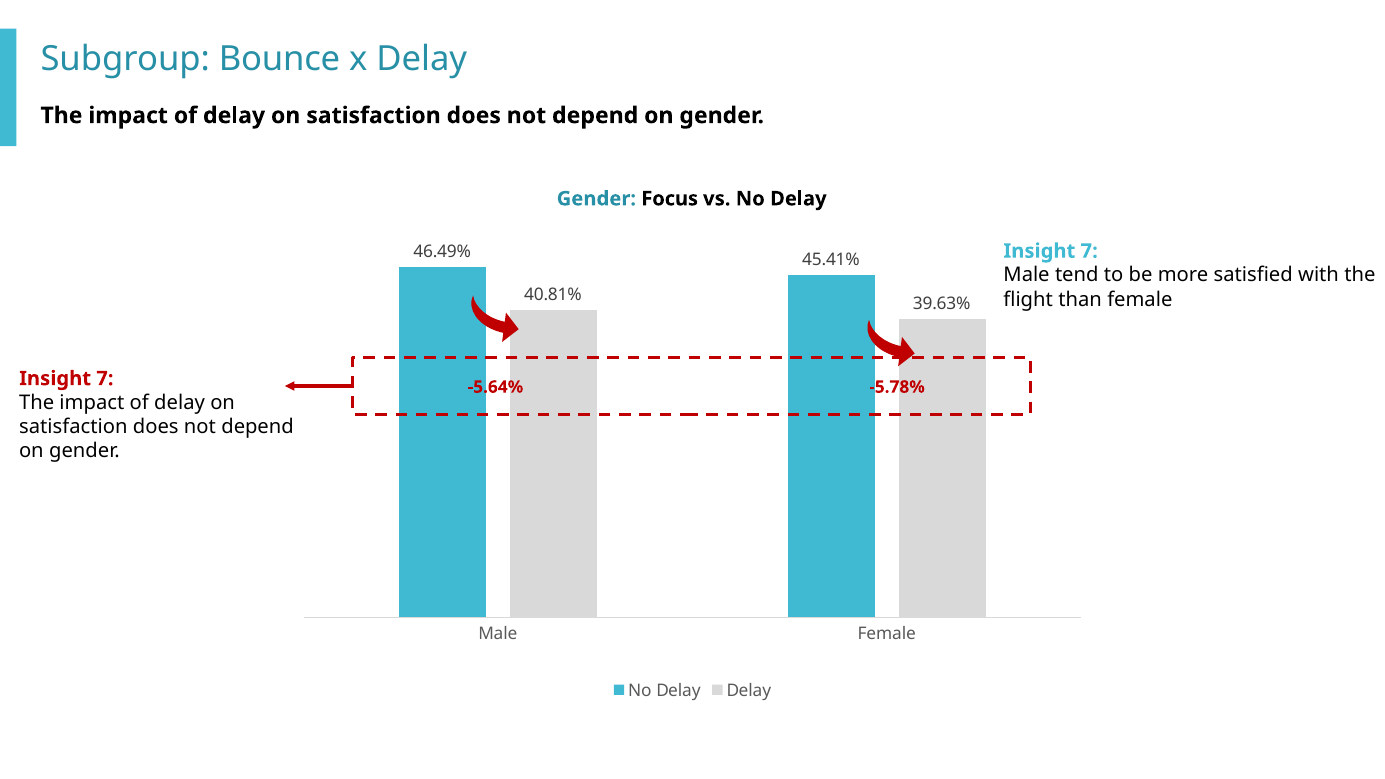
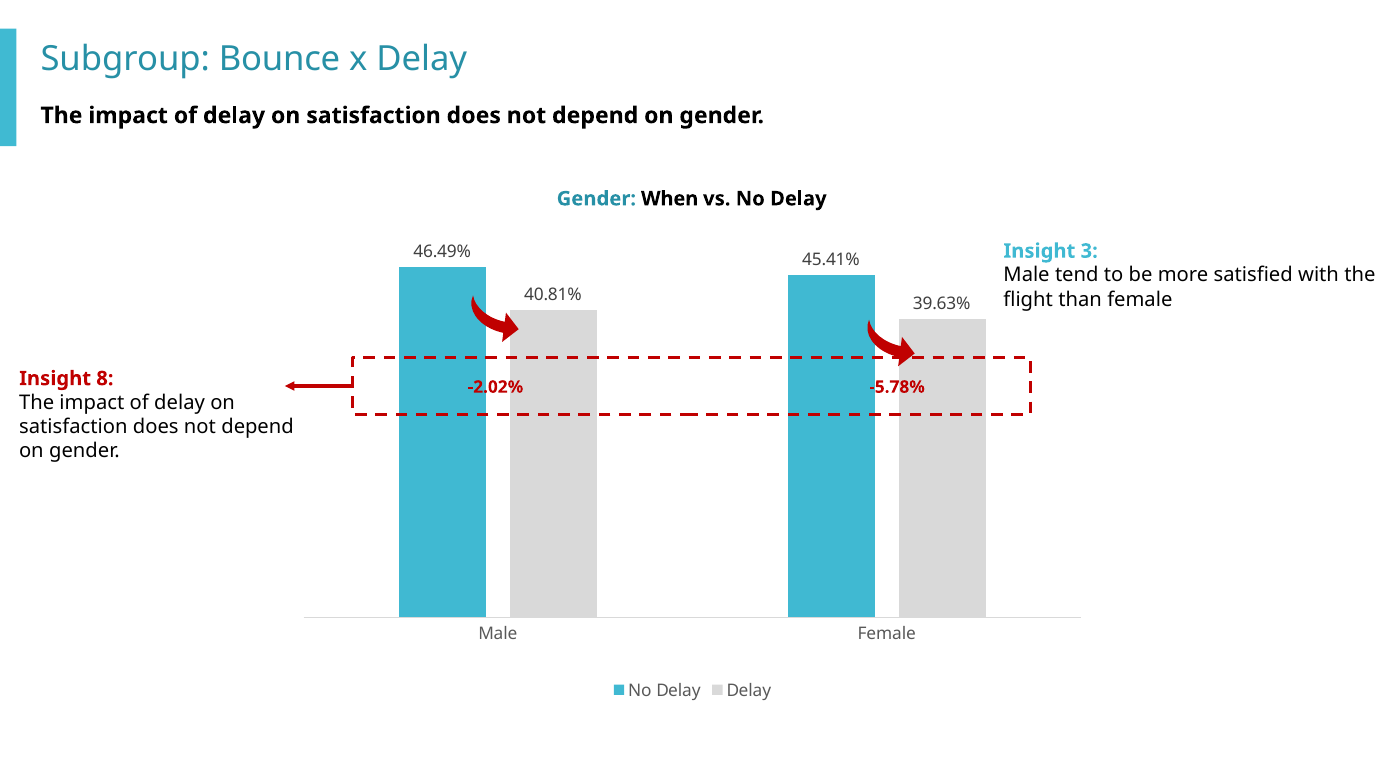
Focus: Focus -> When (670, 199)
7: 7 -> 3 (1089, 251)
7: 7 -> 8 (105, 379)
-5.64%: -5.64% -> -2.02% (495, 387)
